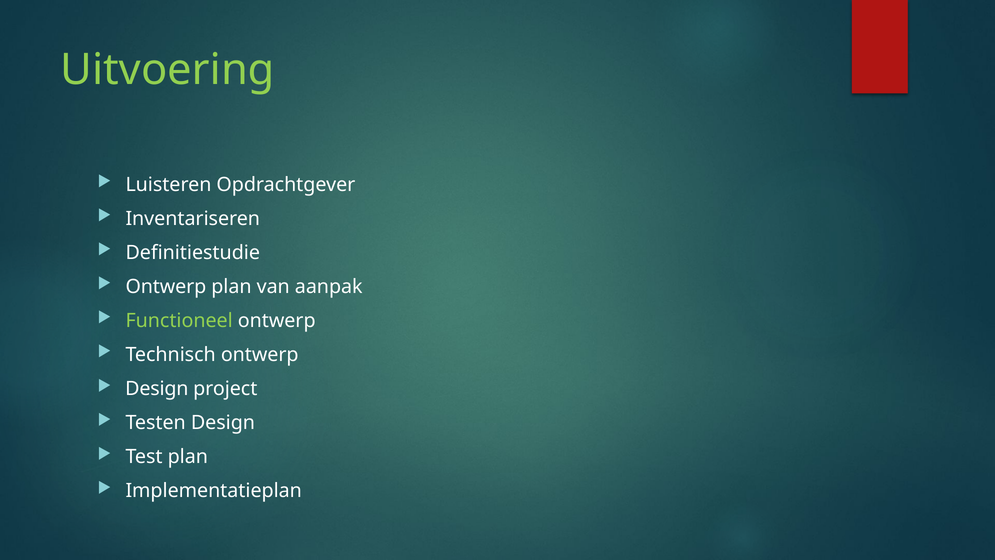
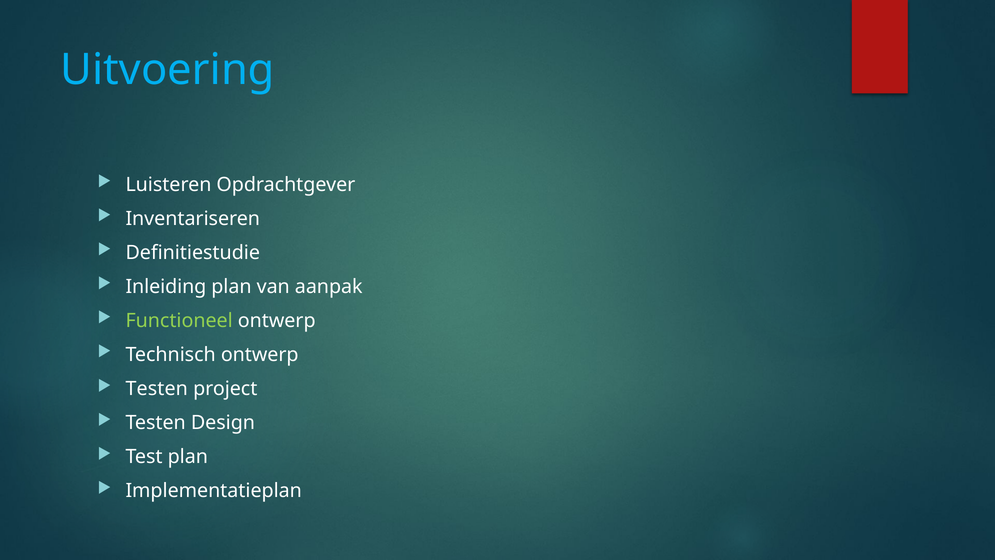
Uitvoering colour: light green -> light blue (167, 70)
Ontwerp: Ontwerp -> Inleiding (166, 286)
Design: Design -> Testen (157, 388)
